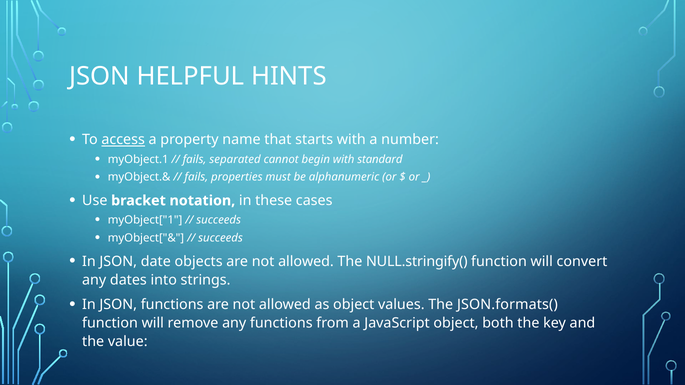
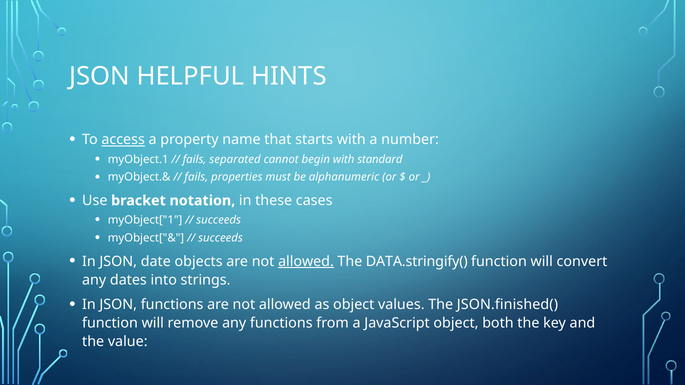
allowed underline: none -> present (306, 262)
NULL.stringify(: NULL.stringify( -> DATA.stringify( (417, 262)
JSON.formats(: JSON.formats( -> JSON.finished( (507, 305)
